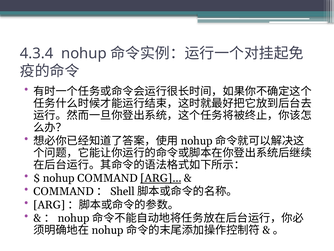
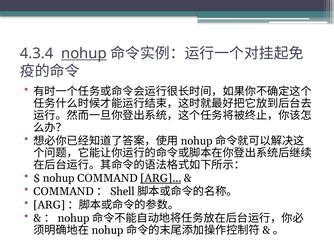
nohup underline: none -> present (84, 53)
